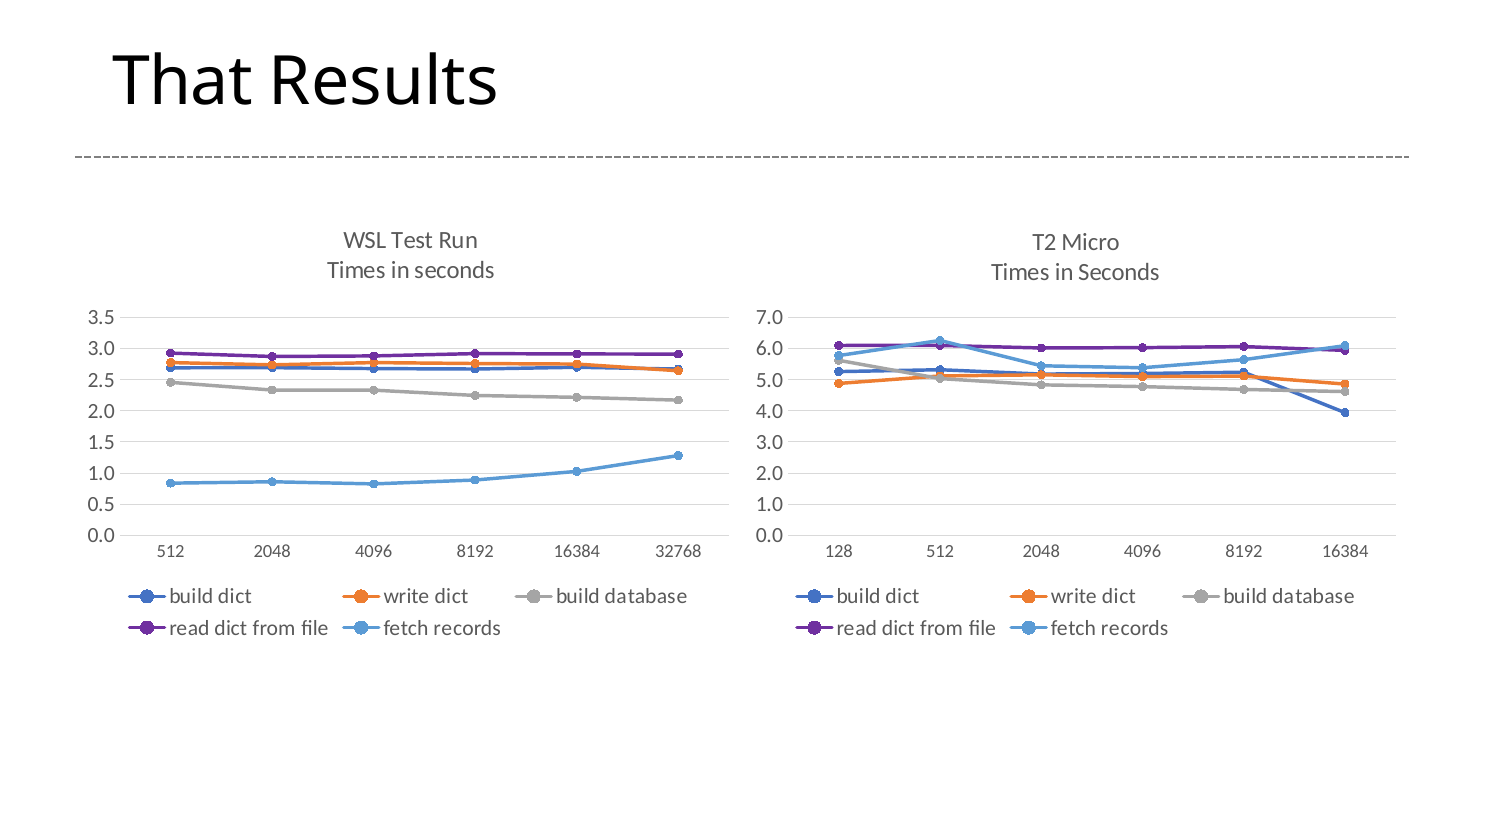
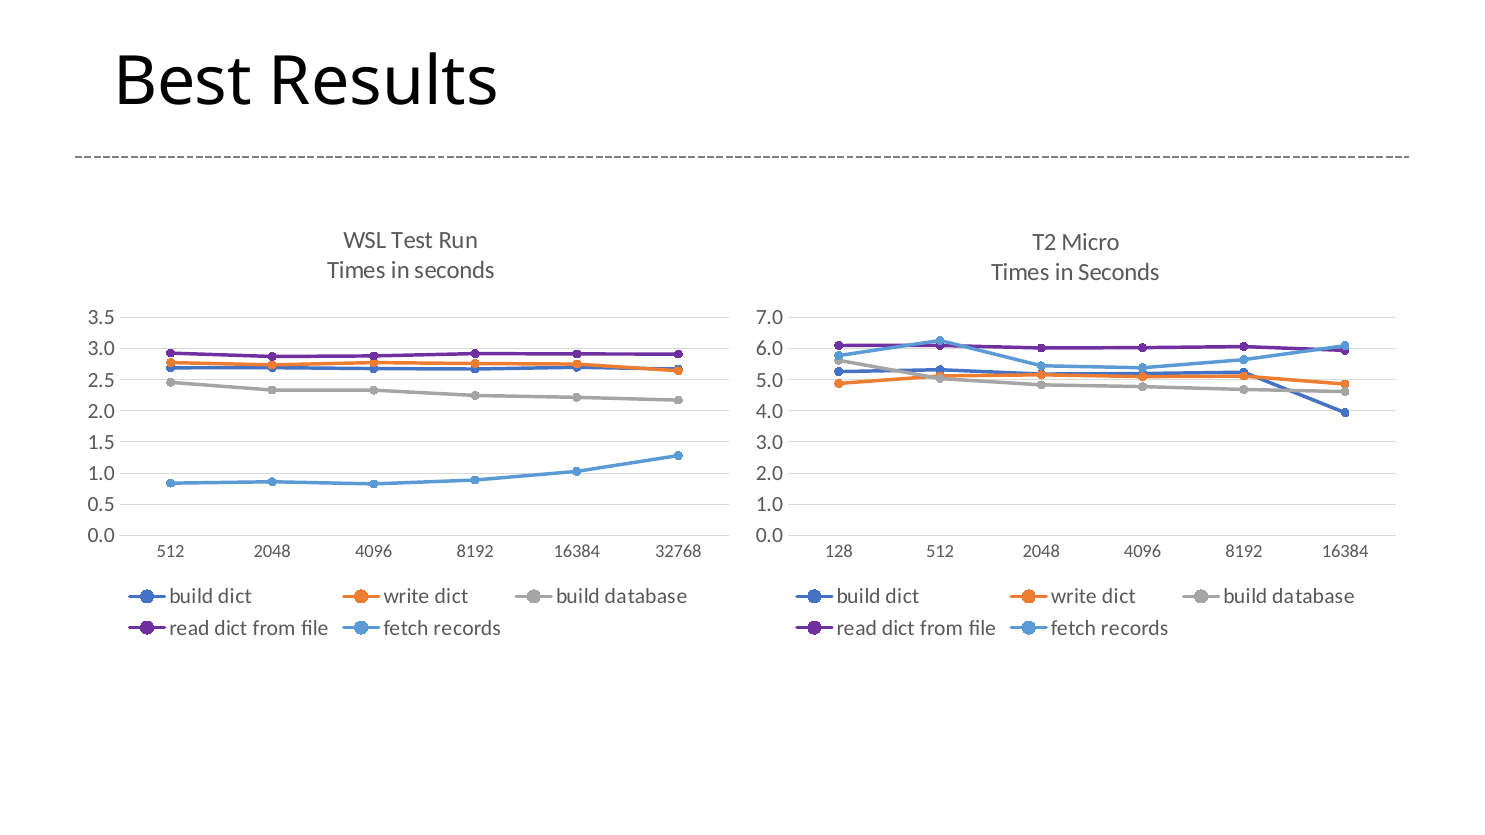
That: That -> Best (182, 83)
